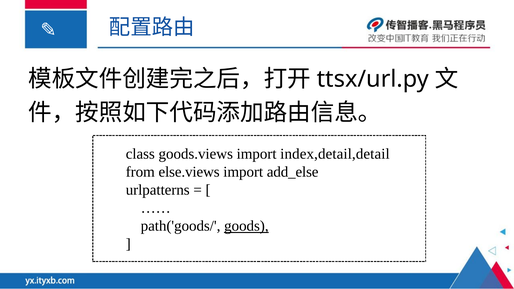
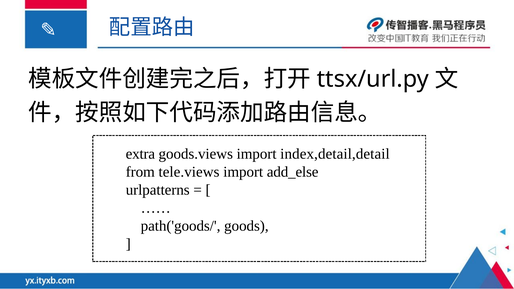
class: class -> extra (140, 154)
else.views: else.views -> tele.views (189, 172)
goods underline: present -> none (246, 226)
